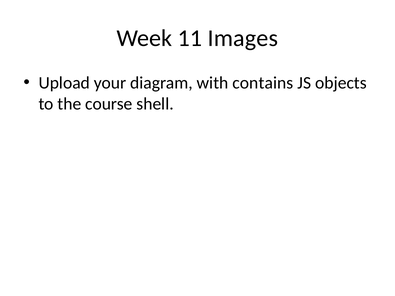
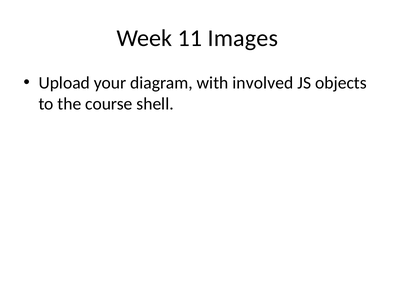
contains: contains -> involved (263, 83)
